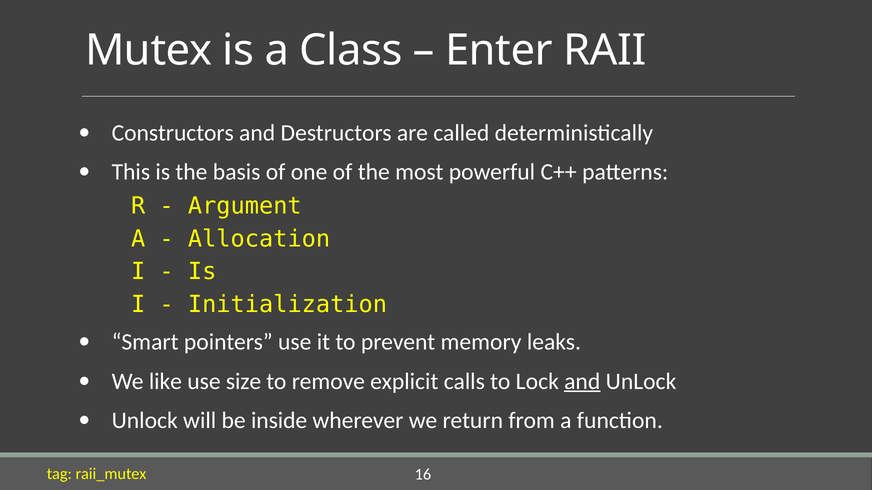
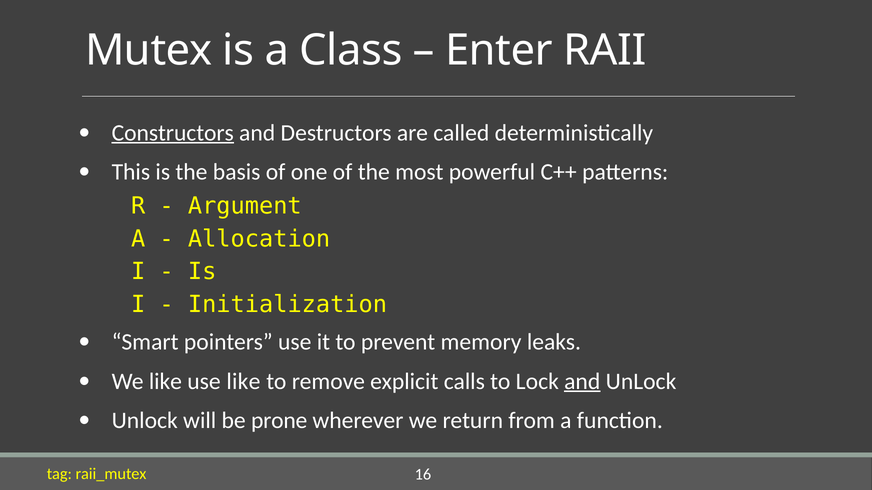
Constructors underline: none -> present (173, 133)
use size: size -> like (243, 382)
inside: inside -> prone (279, 421)
